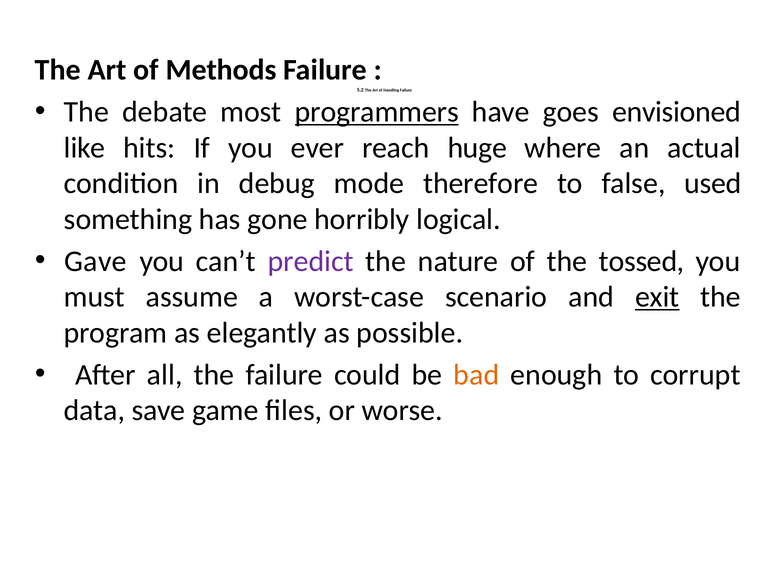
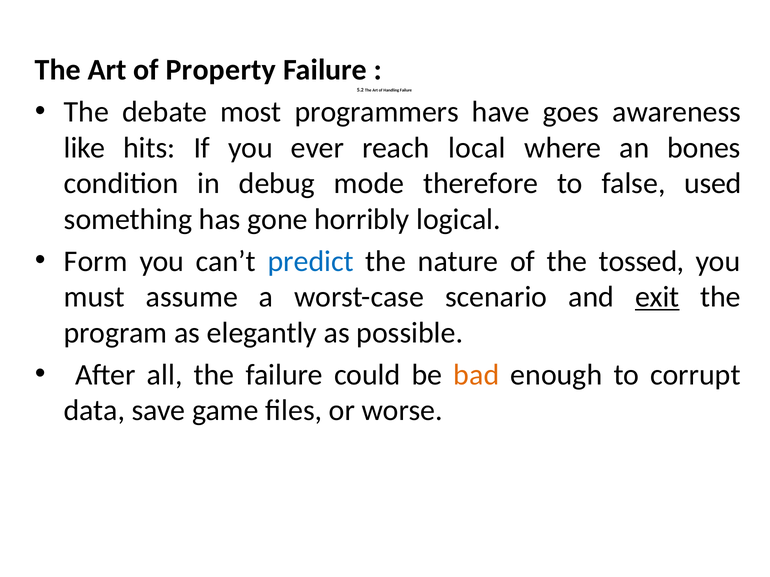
Methods: Methods -> Property (221, 70)
programmers underline: present -> none (377, 112)
envisioned: envisioned -> awareness (677, 112)
huge: huge -> local (477, 148)
actual: actual -> bones (704, 148)
Gave: Gave -> Form (96, 261)
predict colour: purple -> blue (311, 261)
